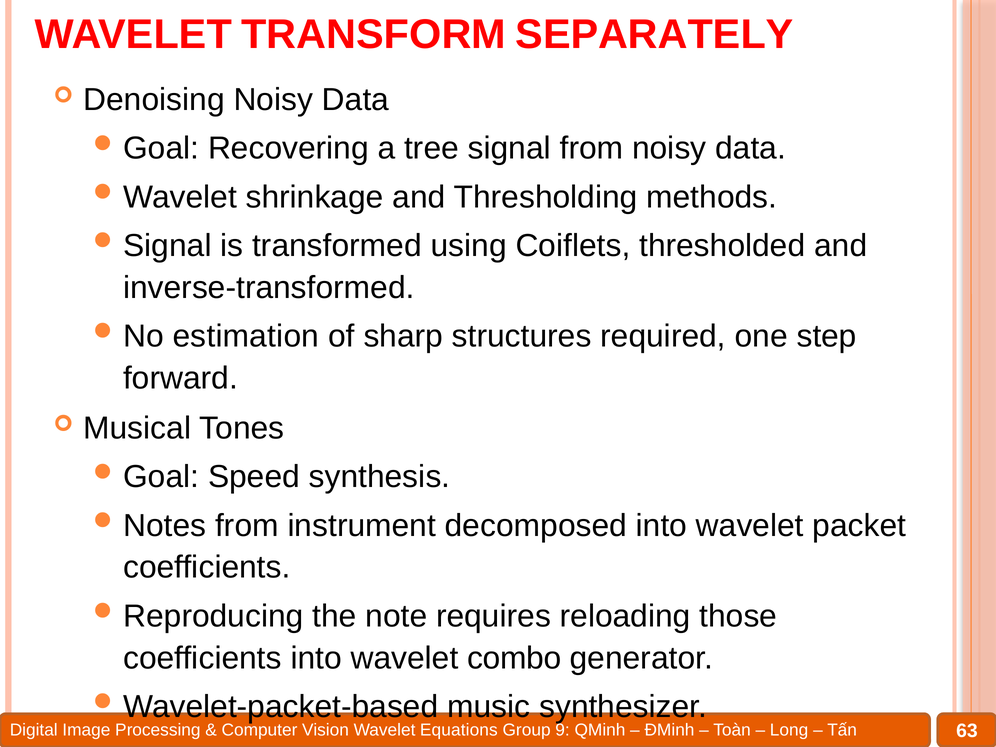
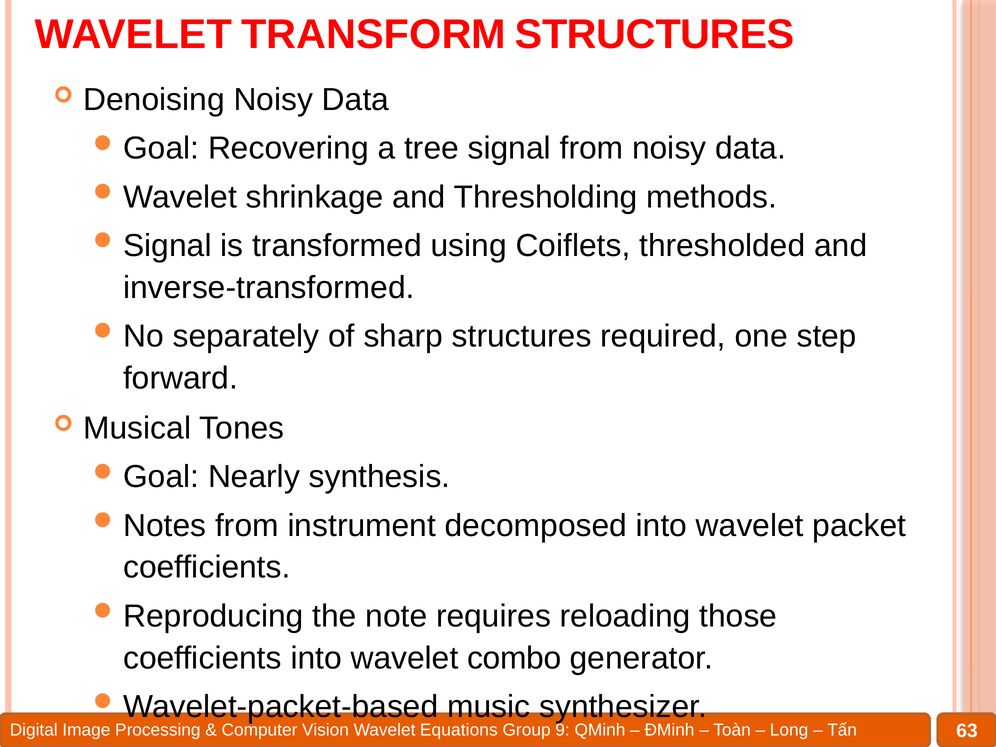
TRANSFORM SEPARATELY: SEPARATELY -> STRUCTURES (655, 34)
estimation: estimation -> separately (246, 336)
Speed: Speed -> Nearly (254, 477)
